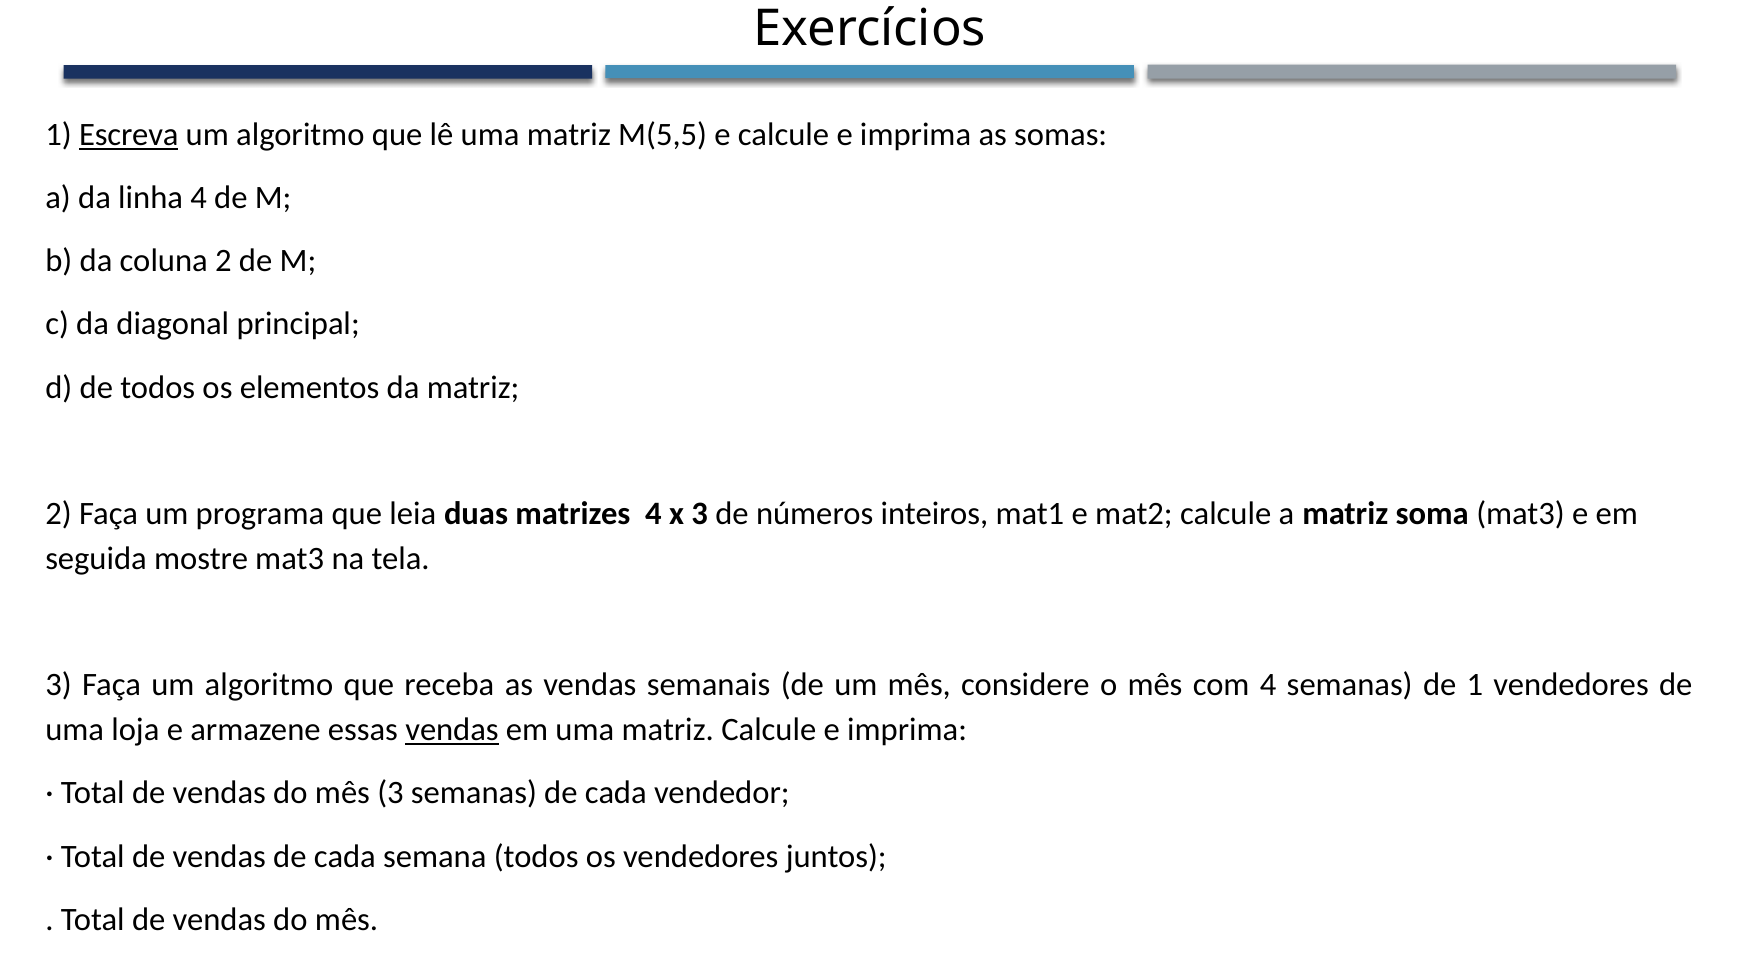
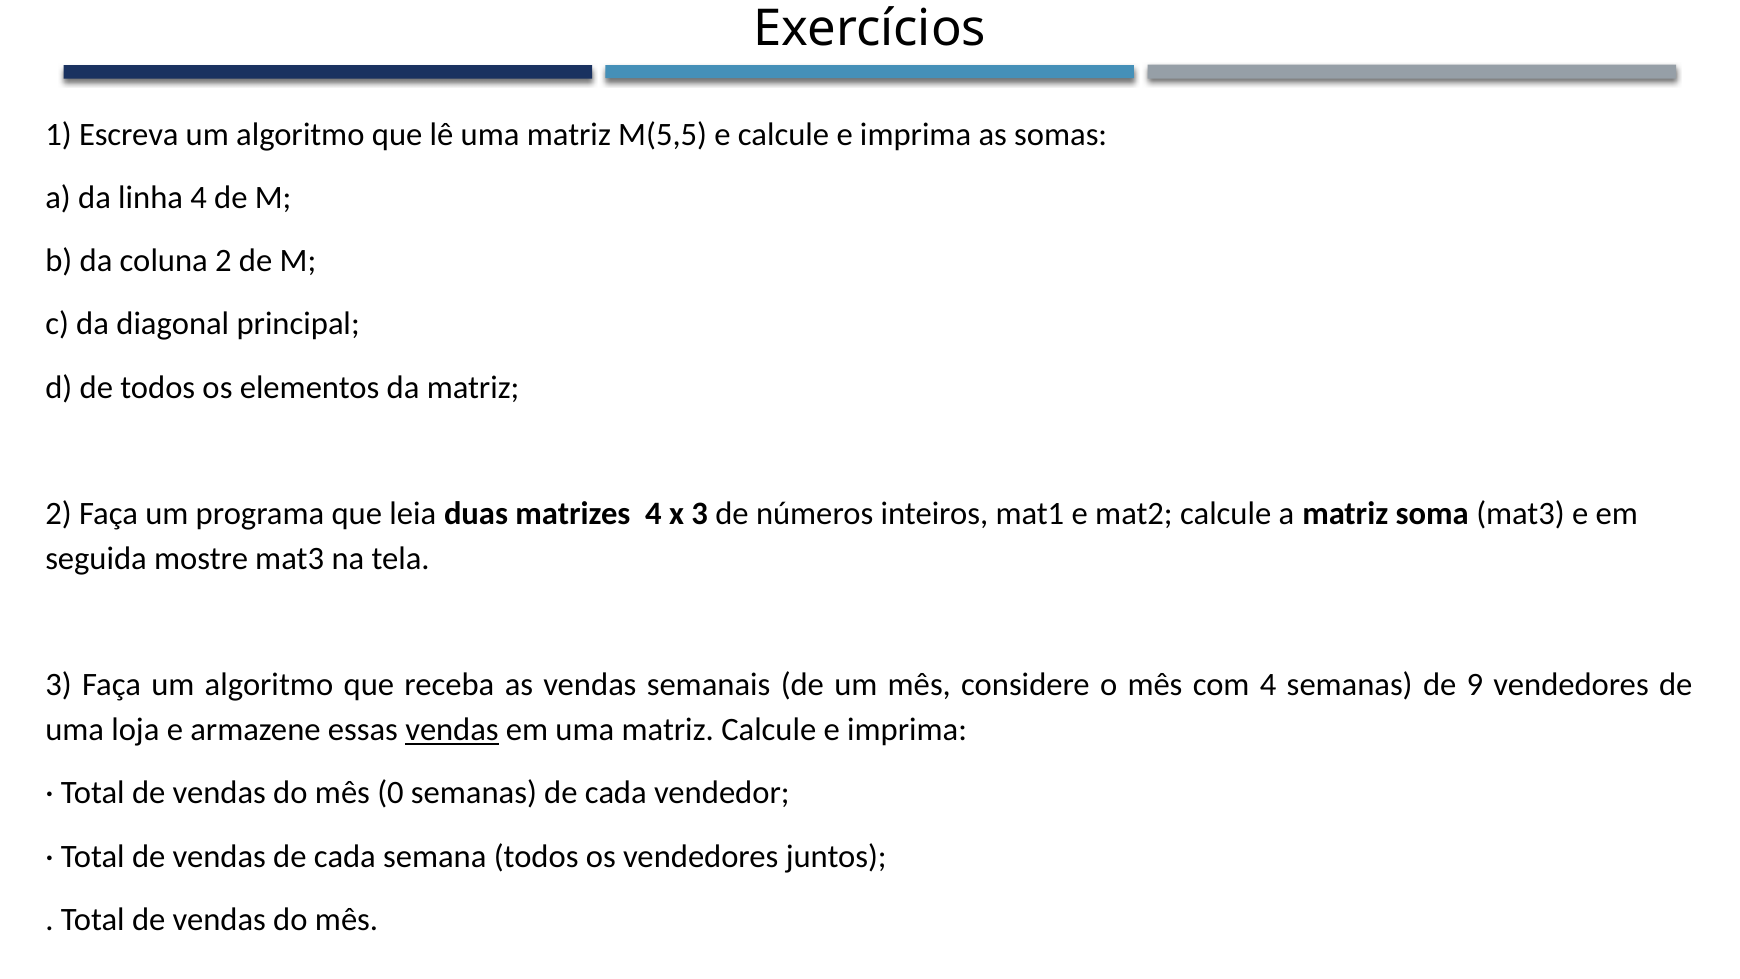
Escreva underline: present -> none (129, 135)
de 1: 1 -> 9 (1475, 685)
mês 3: 3 -> 0 (390, 793)
